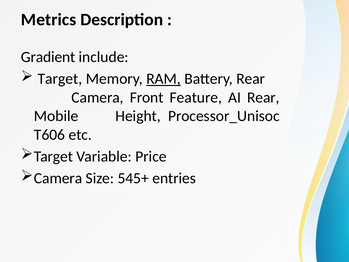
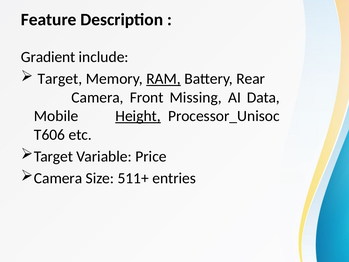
Metrics: Metrics -> Feature (49, 20)
Feature: Feature -> Missing (196, 97)
AI Rear: Rear -> Data (263, 97)
Height underline: none -> present (138, 116)
545+: 545+ -> 511+ (133, 178)
